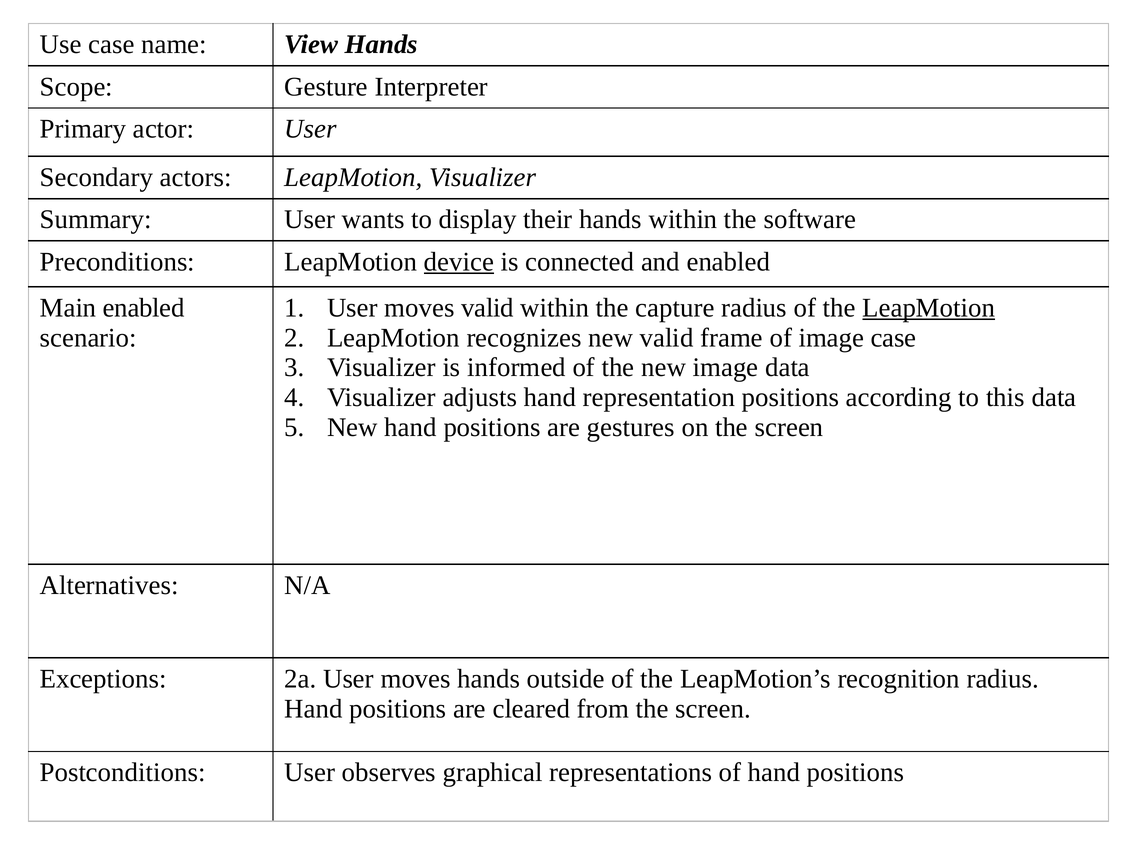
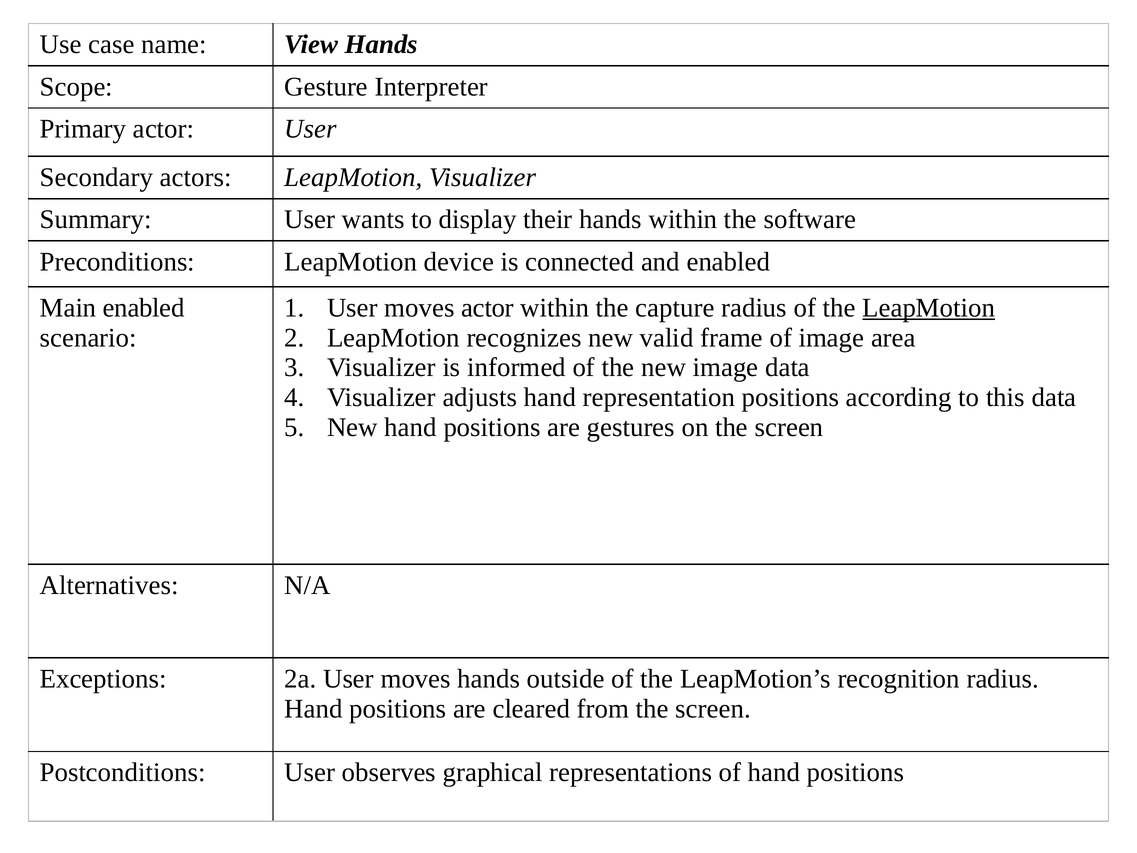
device underline: present -> none (459, 262)
moves valid: valid -> actor (488, 308)
image case: case -> area (893, 338)
